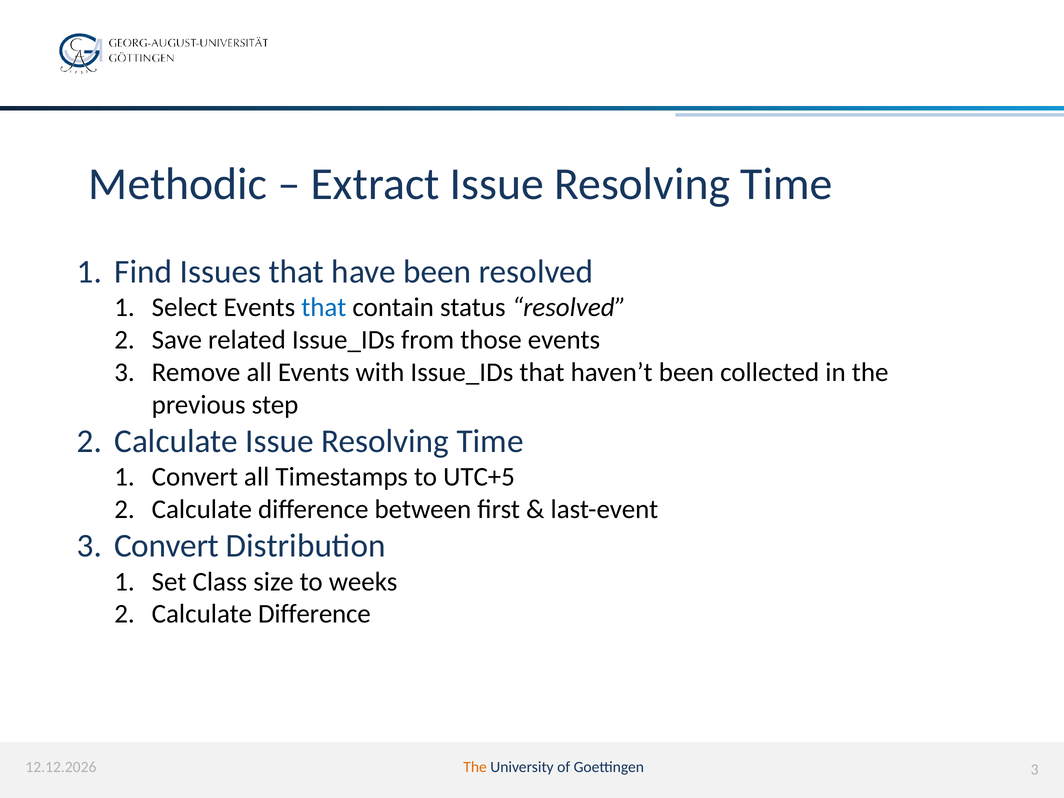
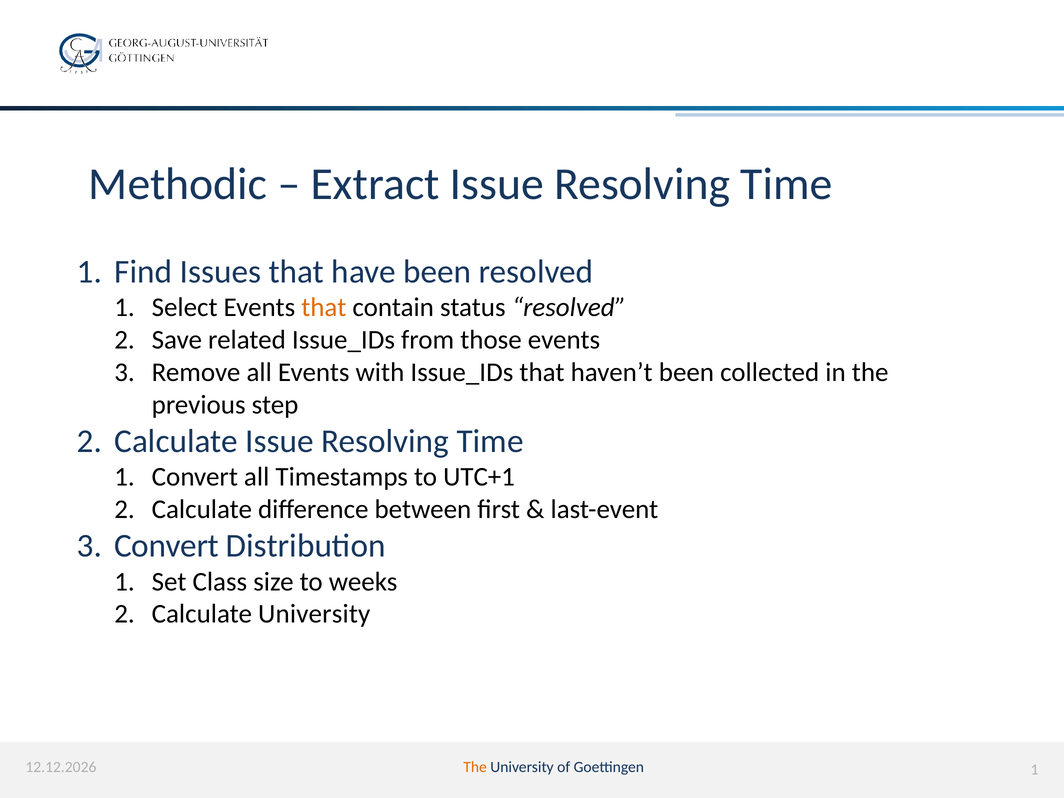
that colour: blue -> orange (324, 307)
UTC+5: UTC+5 -> UTC+1 (479, 477)
Difference: Difference -> University (314, 614)
3: 3 -> 1 (1035, 770)
